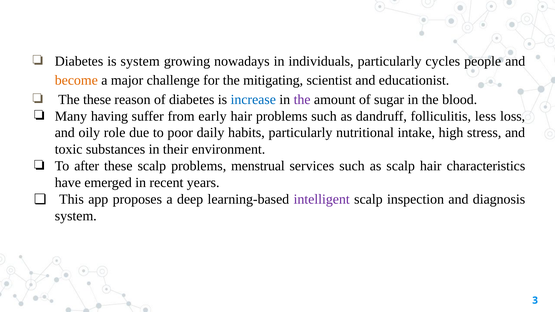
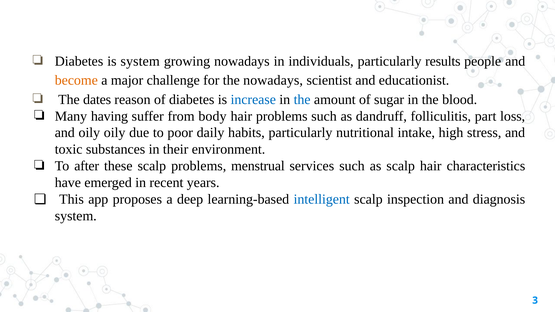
cycles: cycles -> results (443, 61)
the mitigating: mitigating -> nowadays (273, 80)
The these: these -> dates (97, 100)
the colour: purple -> blue (302, 100)
early: early -> body (213, 116)
less: less -> part (486, 116)
oily role: role -> oily (115, 133)
intelligent colour: purple -> blue (322, 199)
